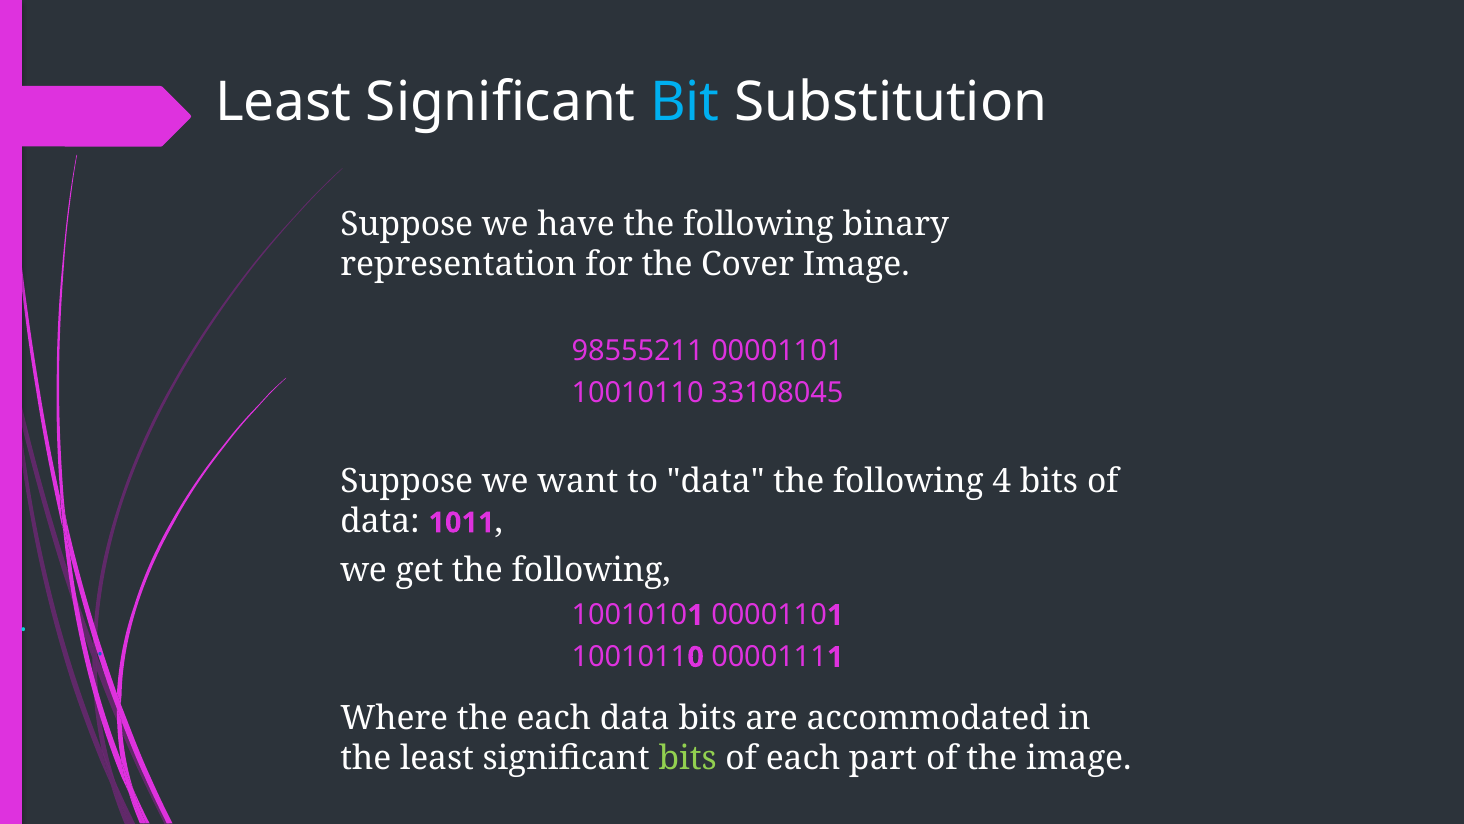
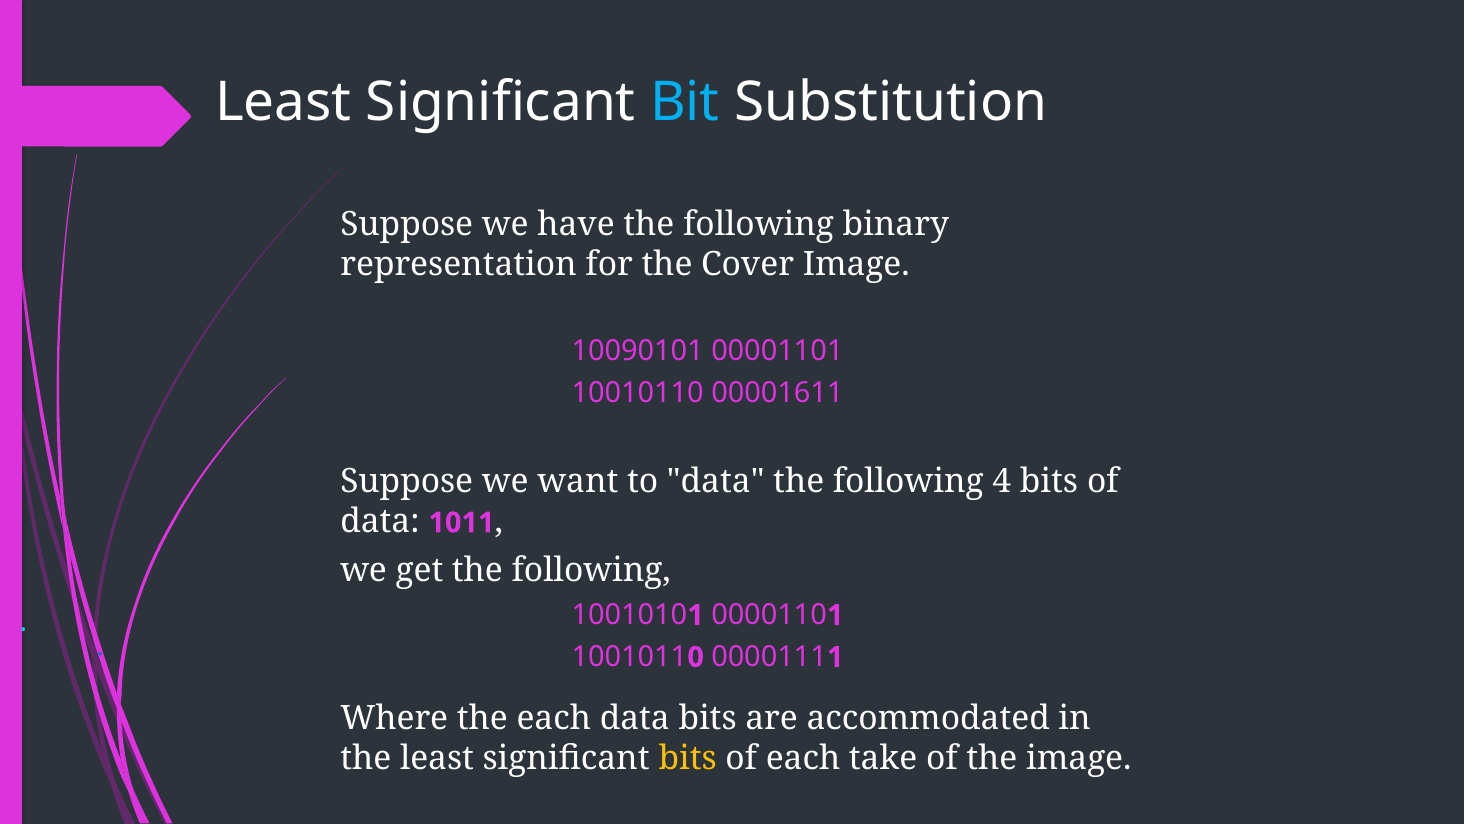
98555211: 98555211 -> 10090101 (638, 350)
33108045: 33108045 -> 00001611 (777, 393)
bits colour: light green -> yellow (688, 758)
part: part -> take (883, 758)
